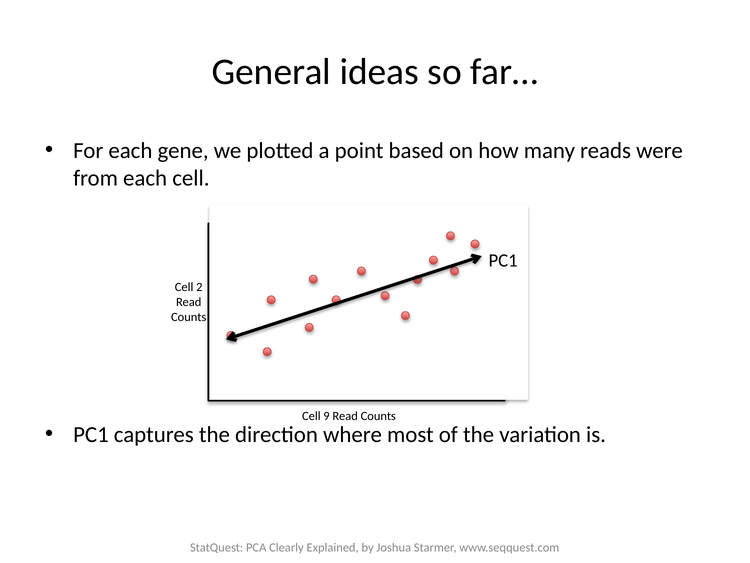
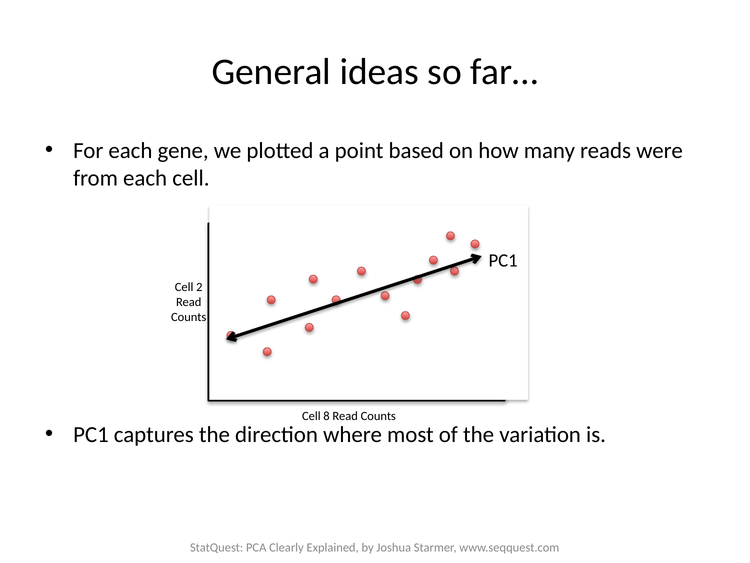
9: 9 -> 8 (327, 416)
